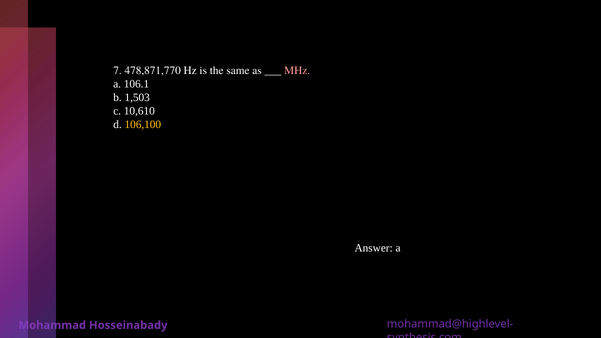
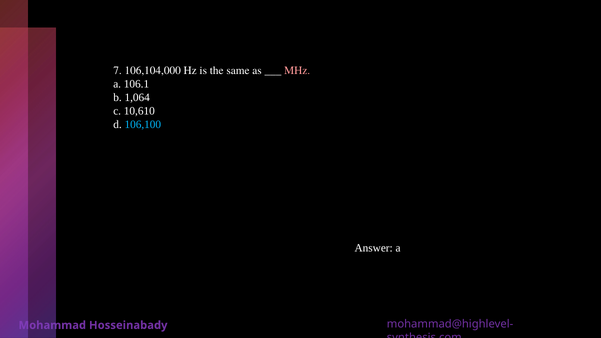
478,871,770: 478,871,770 -> 106,104,000 (153, 71)
1,503: 1,503 -> 1,064 (137, 98)
106,100 colour: yellow -> light blue (143, 125)
